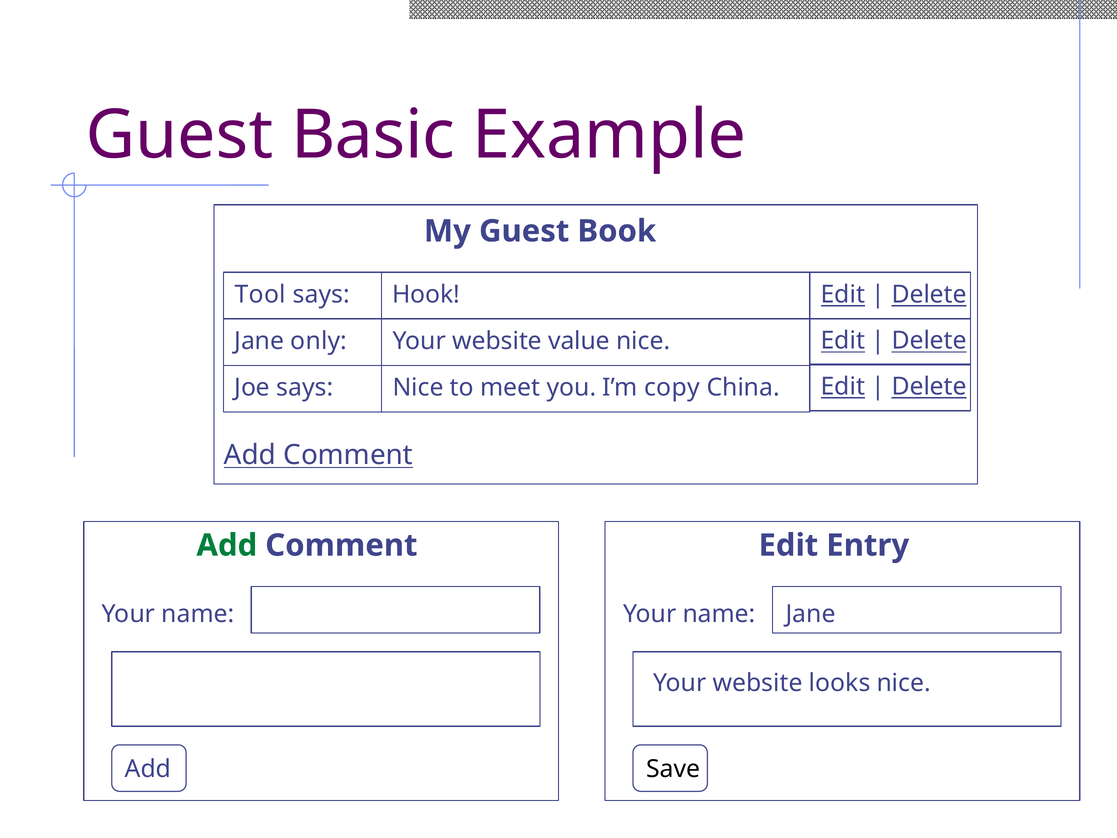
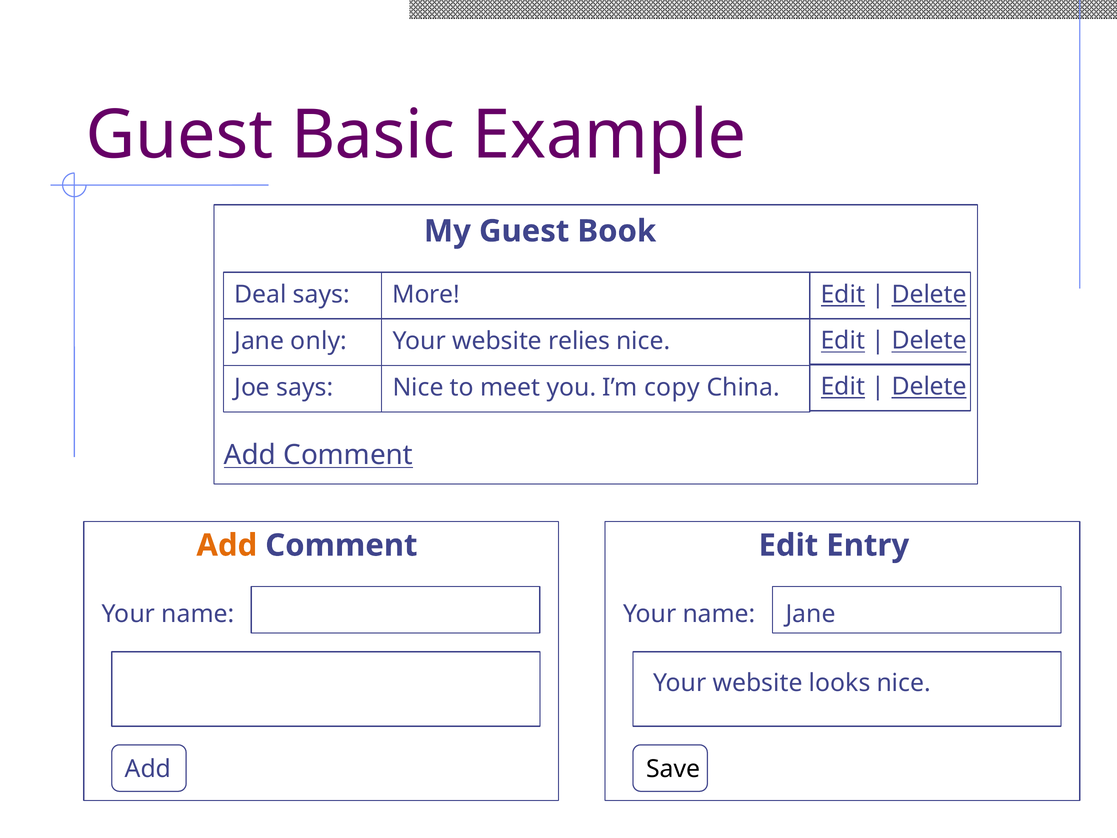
Tool: Tool -> Deal (260, 294)
Hook: Hook -> More (426, 294)
value: value -> relies (579, 341)
Add colour: green -> orange (227, 545)
